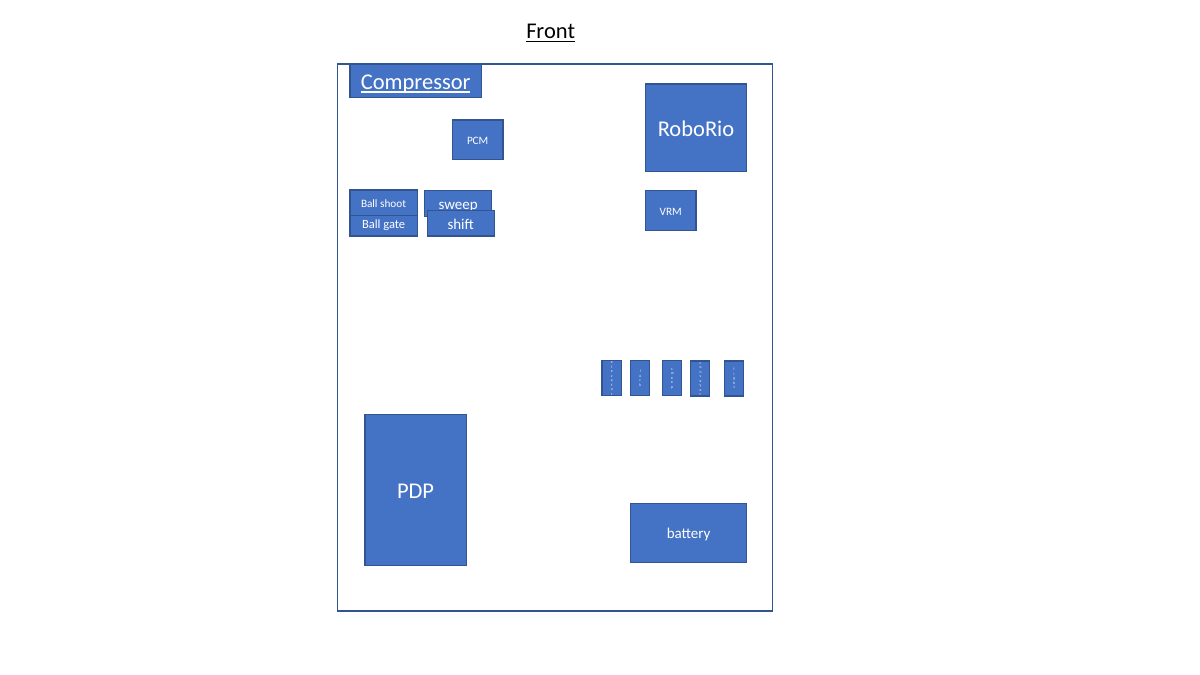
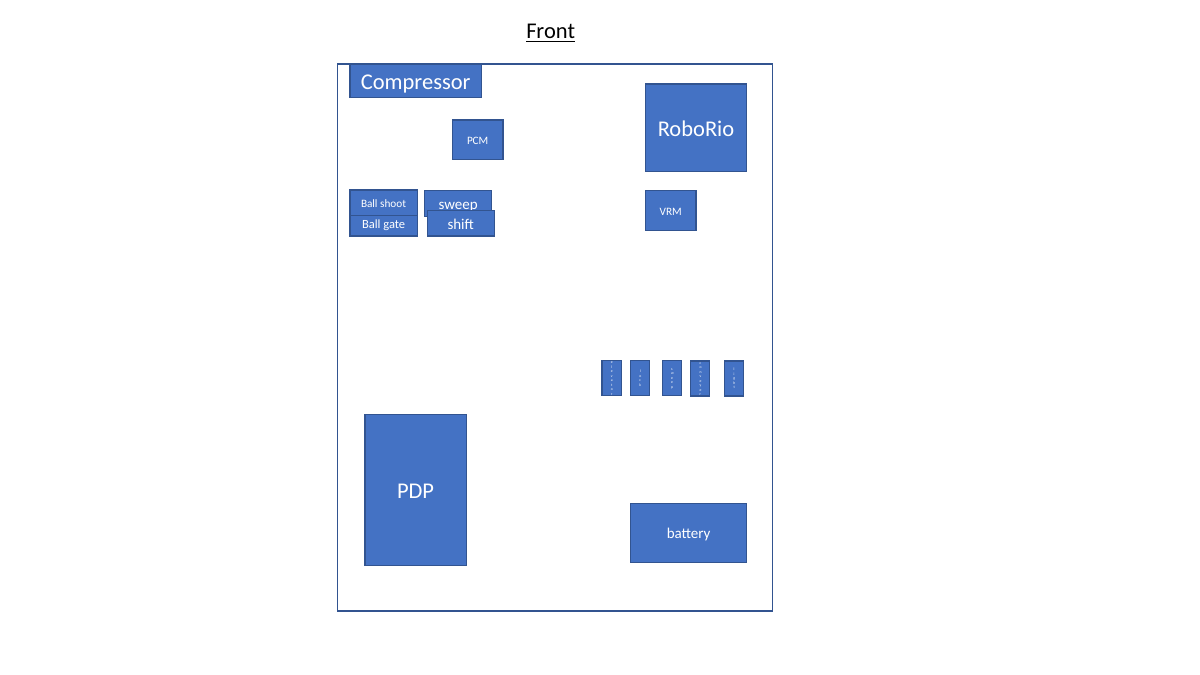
Compressor underline: present -> none (416, 82)
